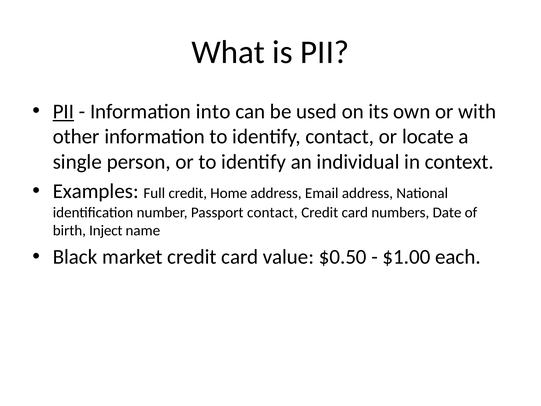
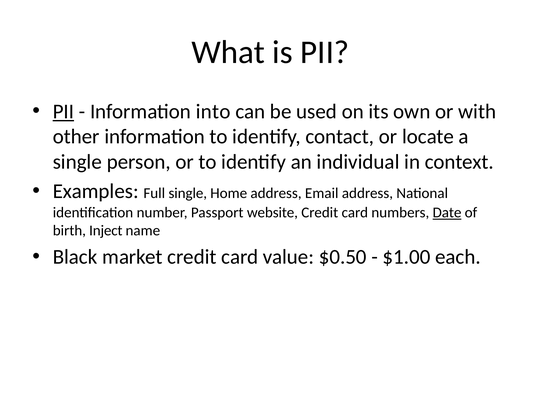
Full credit: credit -> single (188, 193)
Passport contact: contact -> website (272, 212)
Date underline: none -> present (447, 212)
